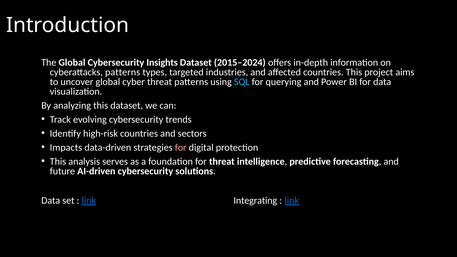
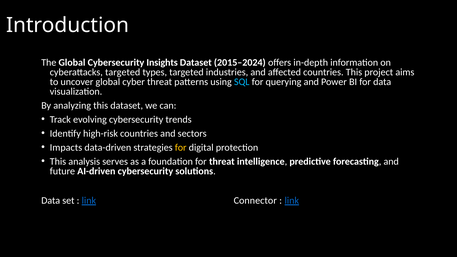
cyberattacks patterns: patterns -> targeted (123, 72)
for colour: pink -> yellow (181, 148)
Integrating: Integrating -> Connector (255, 201)
